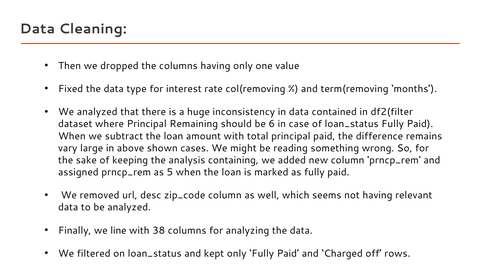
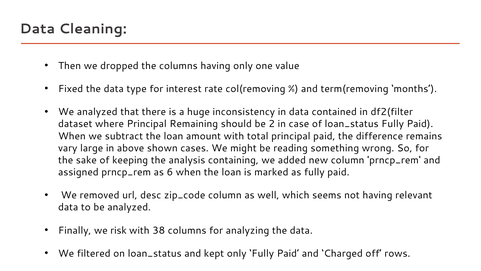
6: 6 -> 2 (272, 124)
5: 5 -> 6 (170, 172)
line: line -> risk (118, 230)
